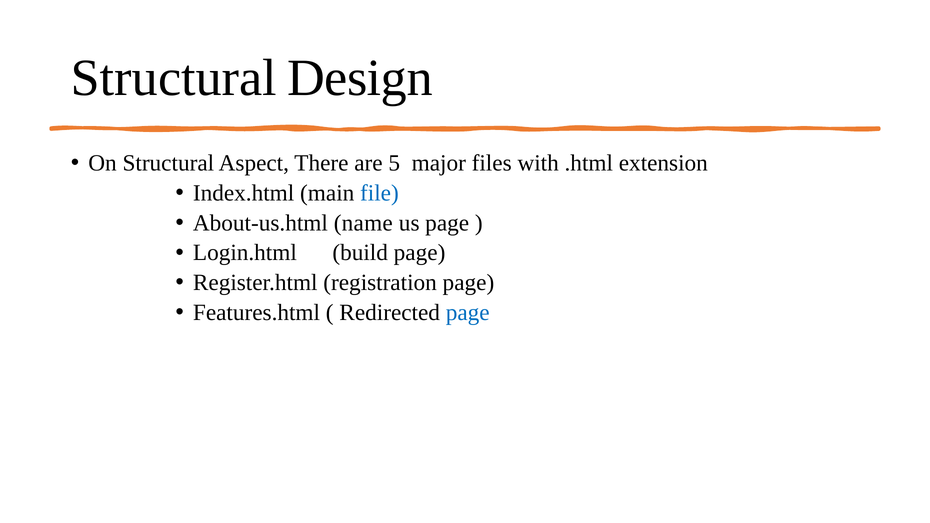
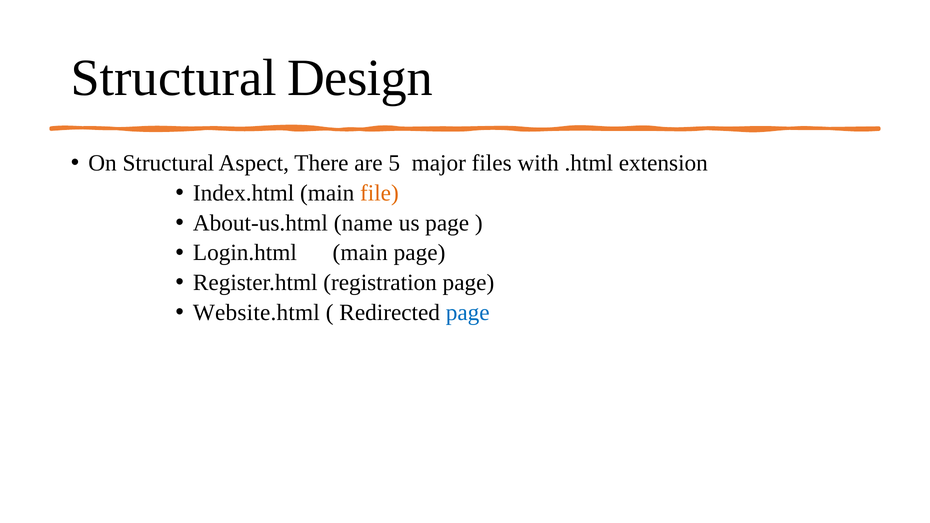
file colour: blue -> orange (379, 193)
Login.html build: build -> main (360, 253)
Features.html: Features.html -> Website.html (256, 313)
